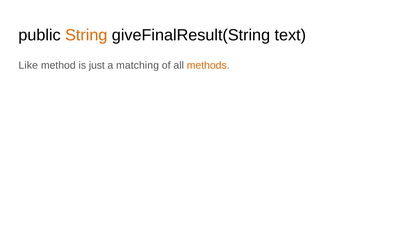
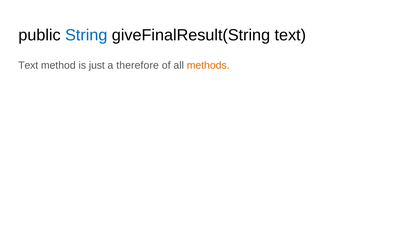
String colour: orange -> blue (86, 35)
Like: Like -> Text (28, 66)
matching: matching -> therefore (138, 66)
